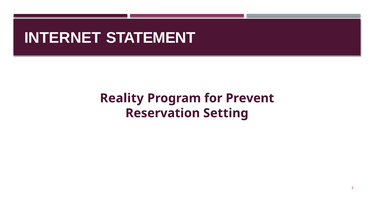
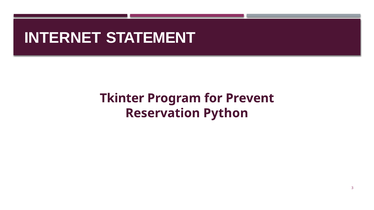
Reality: Reality -> Tkinter (122, 98)
Setting: Setting -> Python (226, 113)
